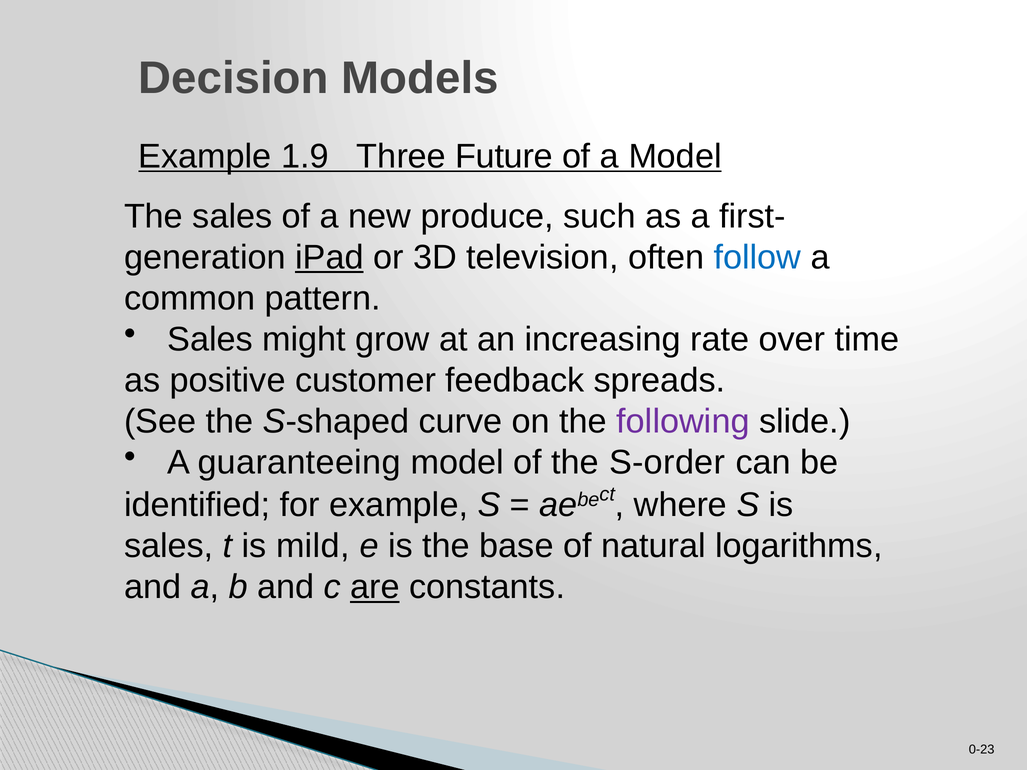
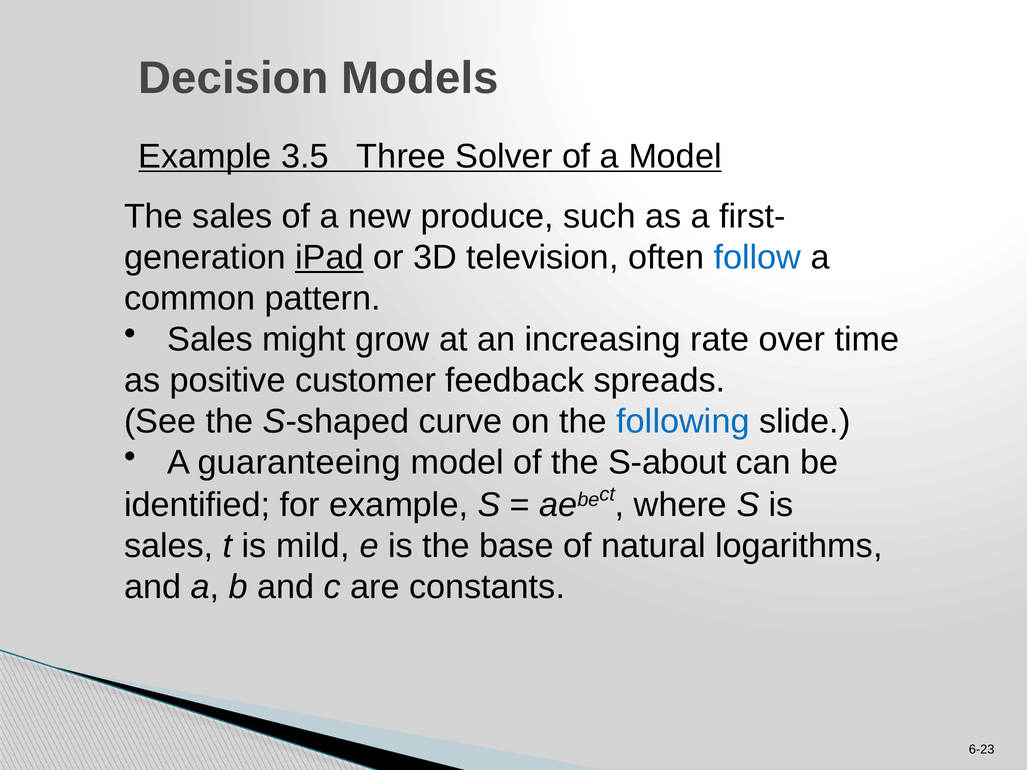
1.9: 1.9 -> 3.5 (305, 156)
Future: Future -> Solver (504, 156)
following colour: purple -> blue (683, 422)
S-order: S-order -> S-about (668, 463)
are underline: present -> none (375, 587)
0-23: 0-23 -> 6-23 (982, 750)
